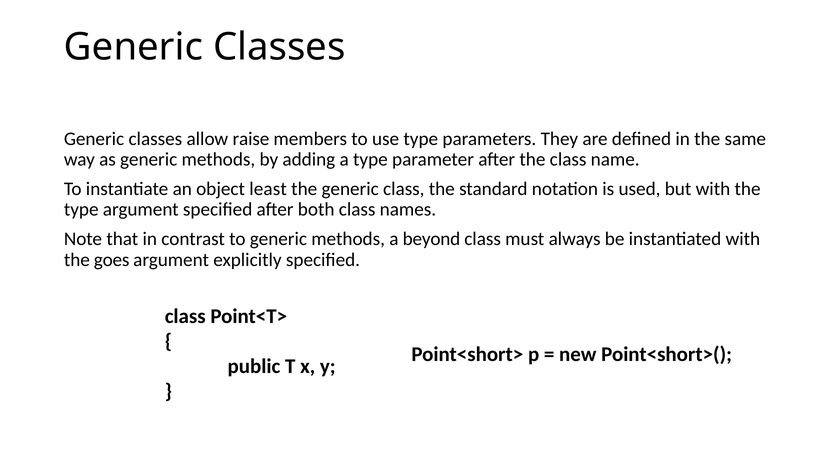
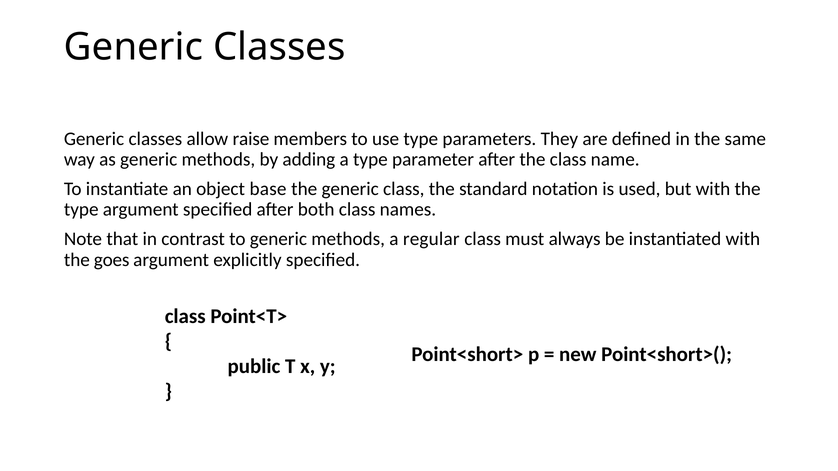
least: least -> base (268, 189)
beyond: beyond -> regular (431, 239)
